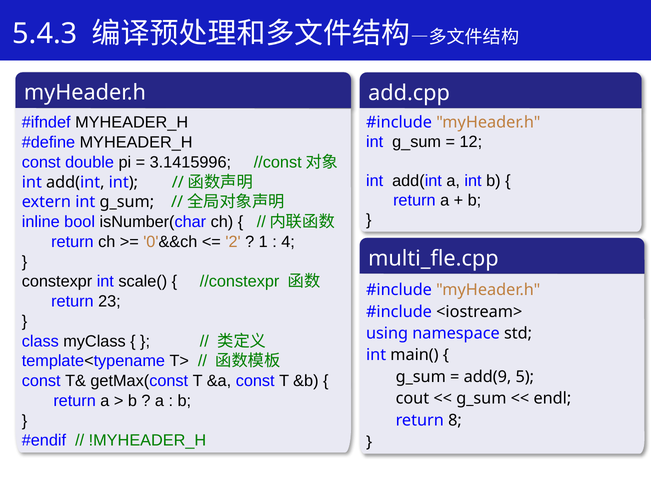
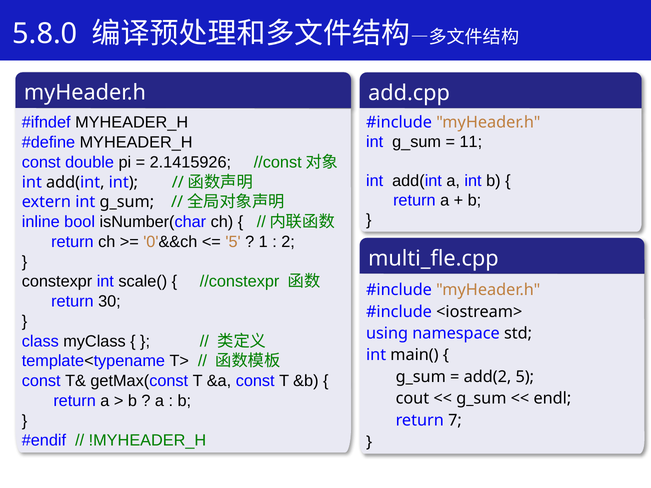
5.4.3: 5.4.3 -> 5.8.0 (45, 34)
12: 12 -> 11 (471, 142)
3.1415996: 3.1415996 -> 2.1415926 (190, 162)
2: 2 -> 5 (233, 242)
4: 4 -> 2 (288, 242)
23: 23 -> 30 (109, 302)
add(9: add(9 -> add(2 (487, 377)
8: 8 -> 7 (455, 420)
